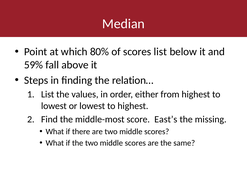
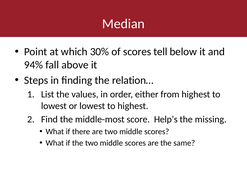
80%: 80% -> 30% (100, 52)
scores list: list -> tell (160, 52)
59%: 59% -> 94% (34, 65)
East’s: East’s -> Help’s (166, 119)
